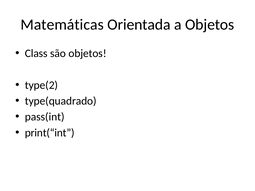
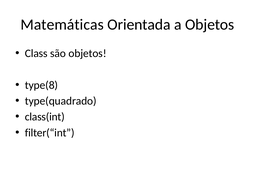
type(2: type(2 -> type(8 (41, 85)
pass(int: pass(int -> class(int (45, 117)
print(“int: print(“int -> filter(“int (50, 133)
